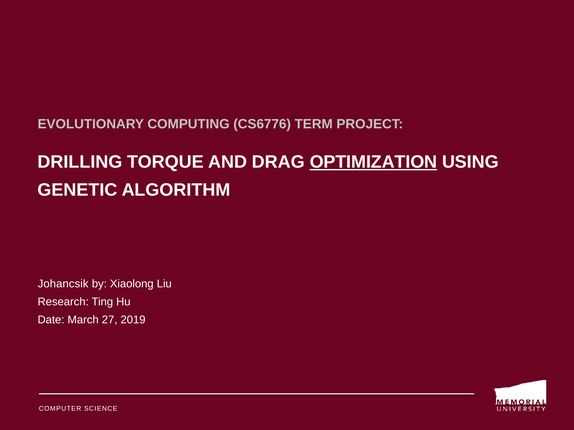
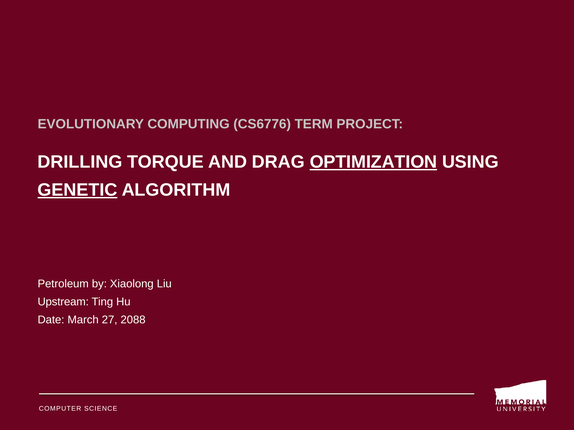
GENETIC underline: none -> present (77, 190)
Johancsik: Johancsik -> Petroleum (63, 284)
Research: Research -> Upstream (63, 302)
2019: 2019 -> 2088 (133, 320)
